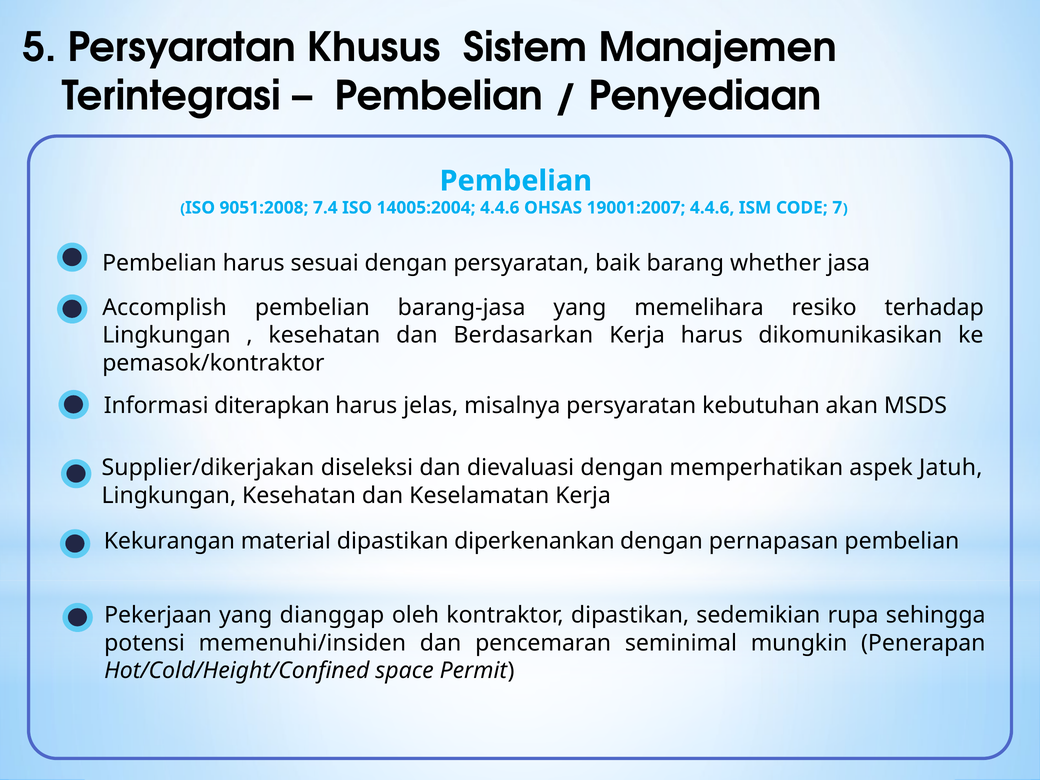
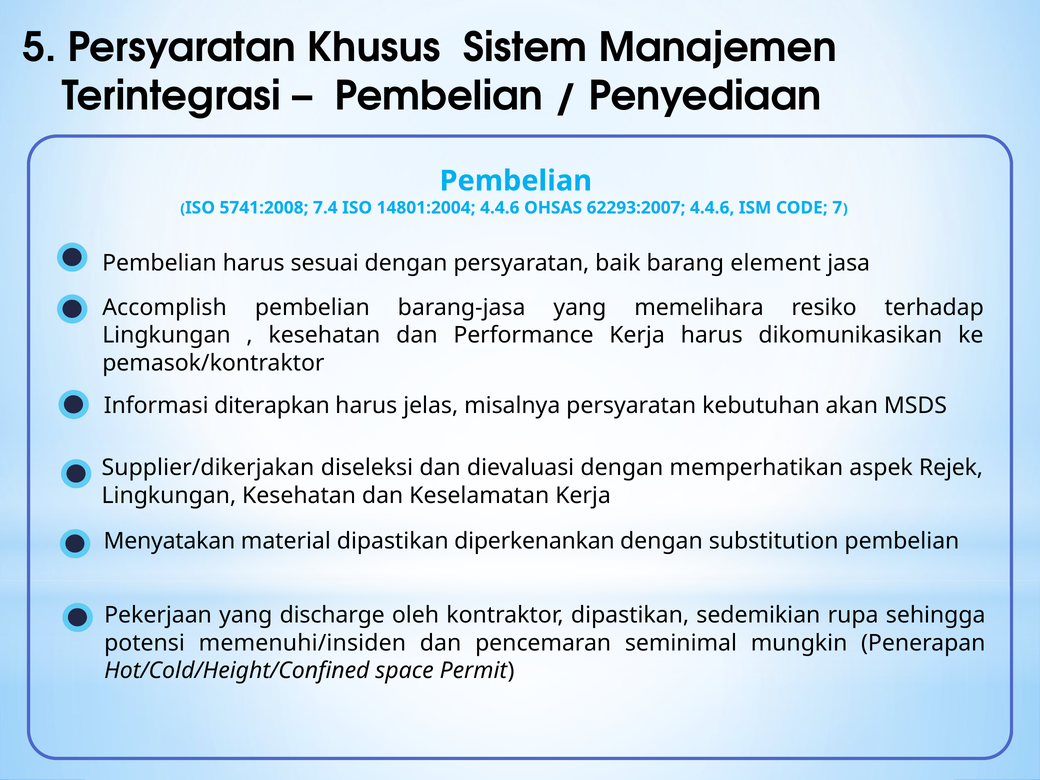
9051:2008: 9051:2008 -> 5741:2008 (264, 208)
14005:2004: 14005:2004 -> 14801:2004 (426, 208)
19001:2007: 19001:2007 -> 62293:2007 (636, 208)
whether: whether -> element (776, 263)
Berdasarkan: Berdasarkan -> Performance (523, 335)
Jatuh: Jatuh -> Rejek (951, 468)
Kekurangan: Kekurangan -> Menyatakan (169, 541)
pernapasan: pernapasan -> substitution (774, 541)
dianggap: dianggap -> discharge (332, 615)
